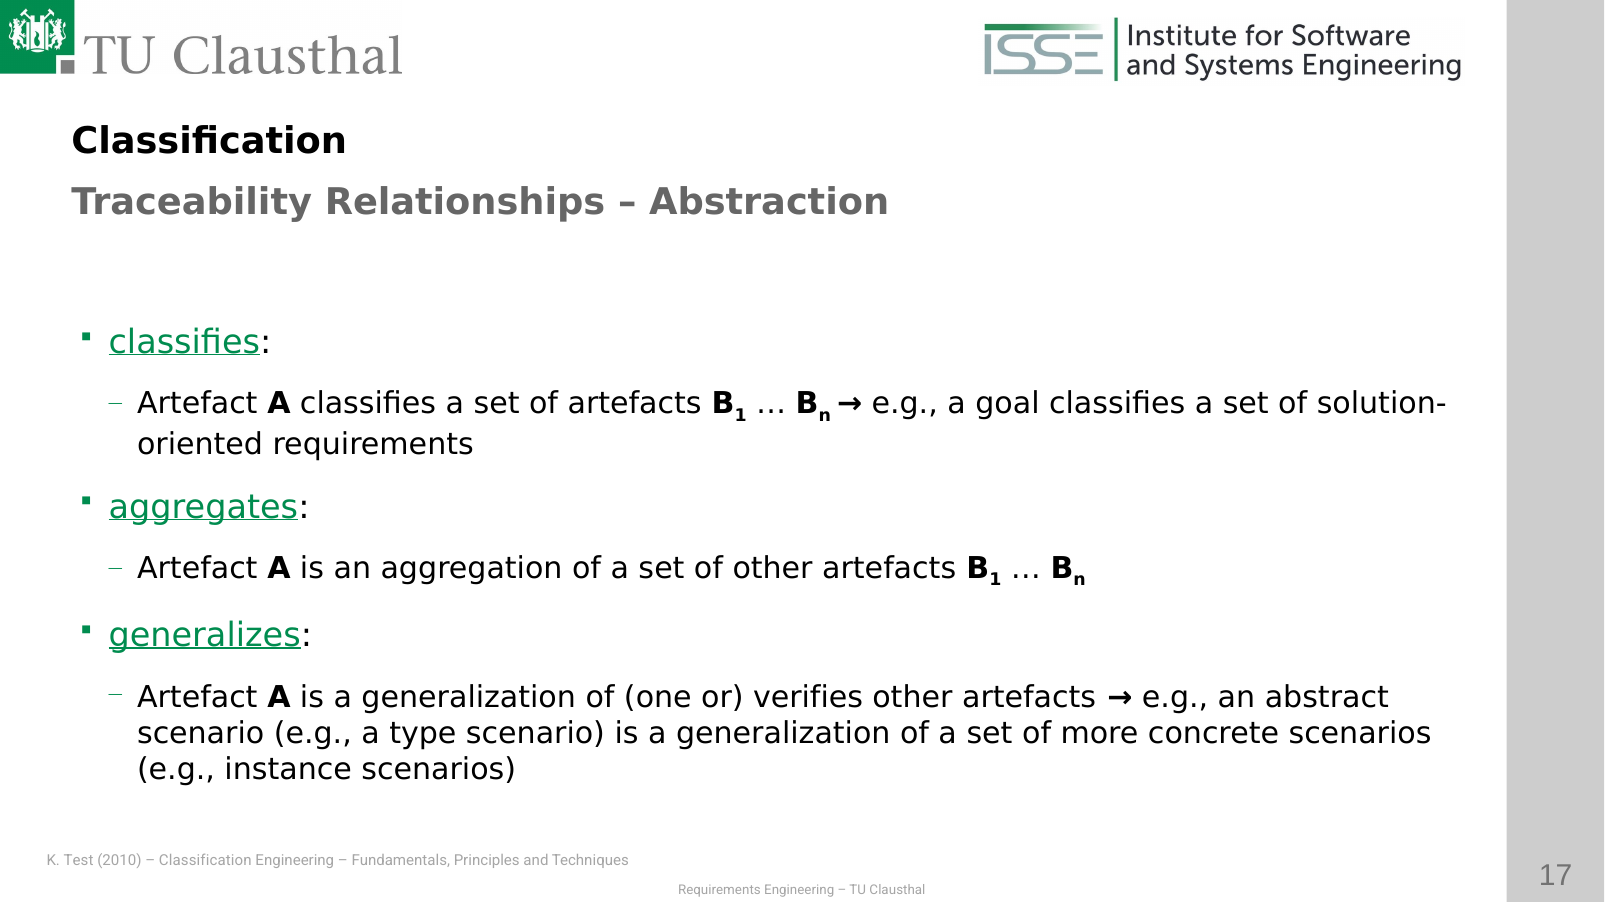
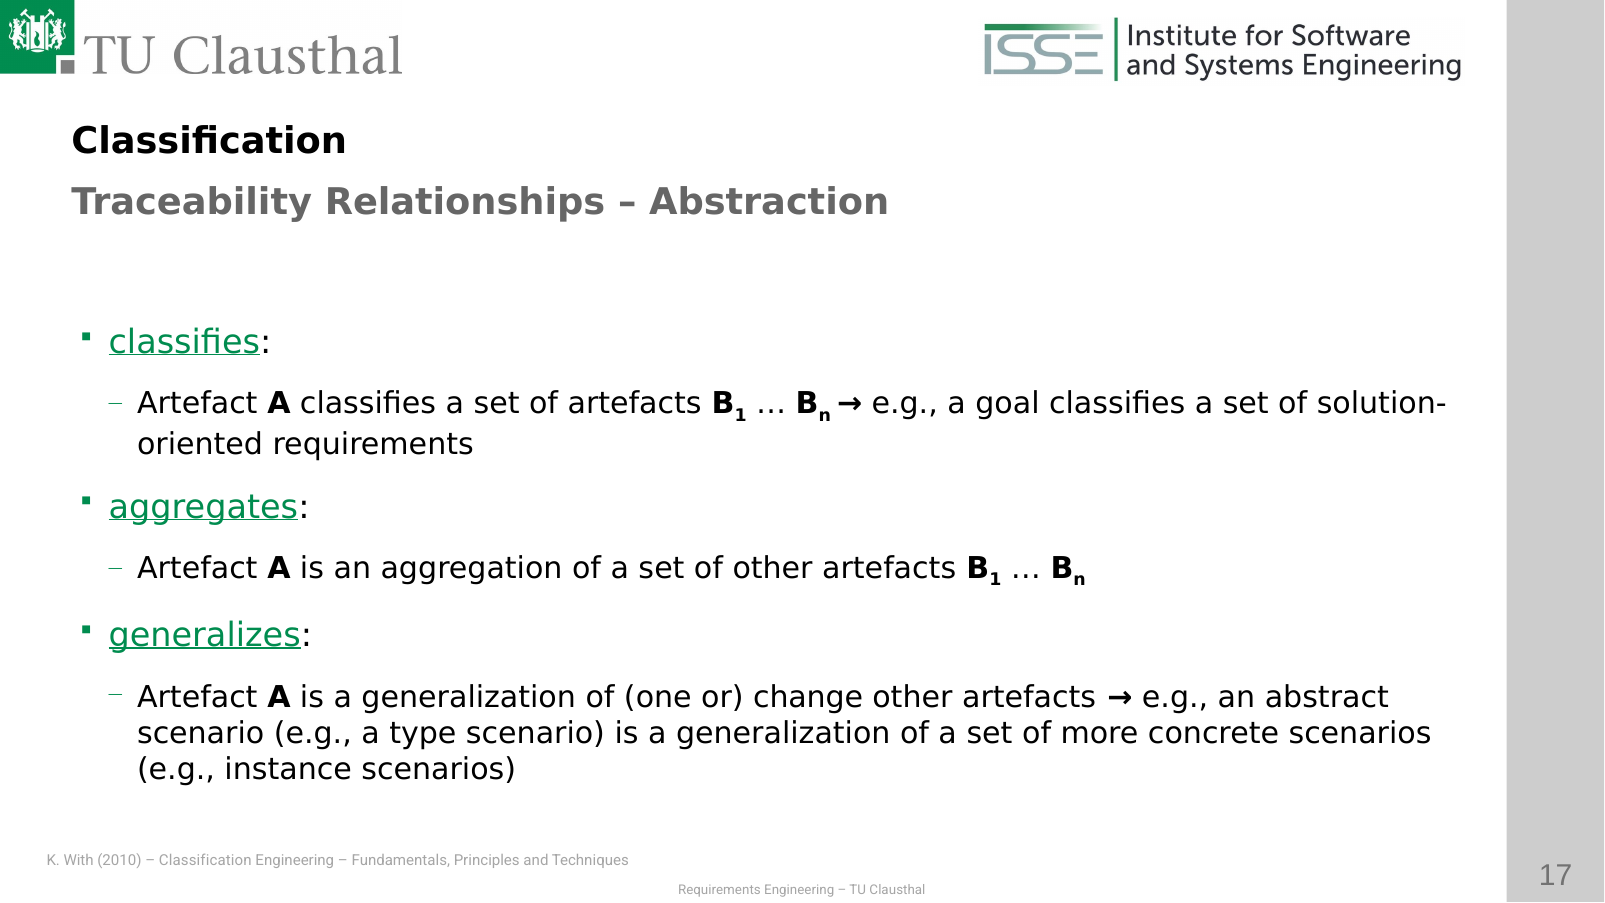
verifies: verifies -> change (808, 697)
Test: Test -> With (79, 860)
